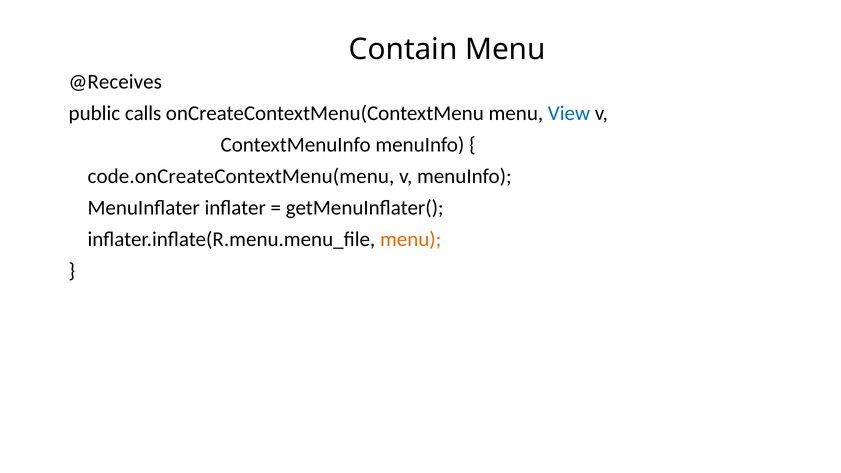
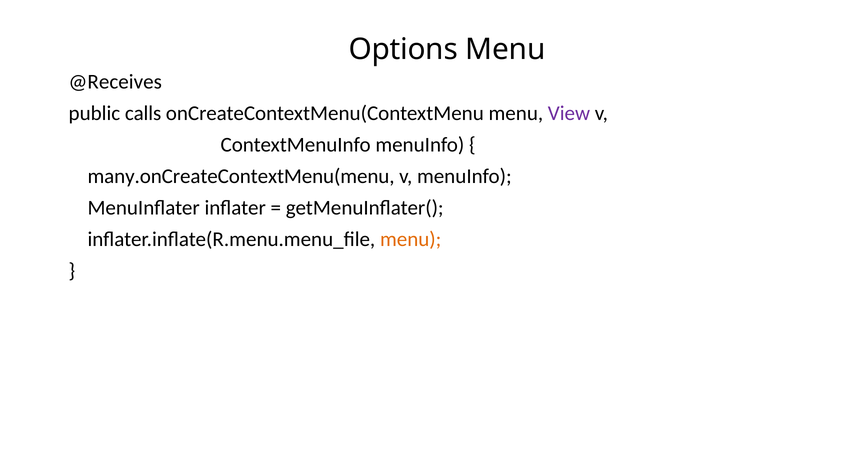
Contain: Contain -> Options (403, 49)
View colour: blue -> purple (569, 113)
code.onCreateContextMenu(menu: code.onCreateContextMenu(menu -> many.onCreateContextMenu(menu (241, 176)
